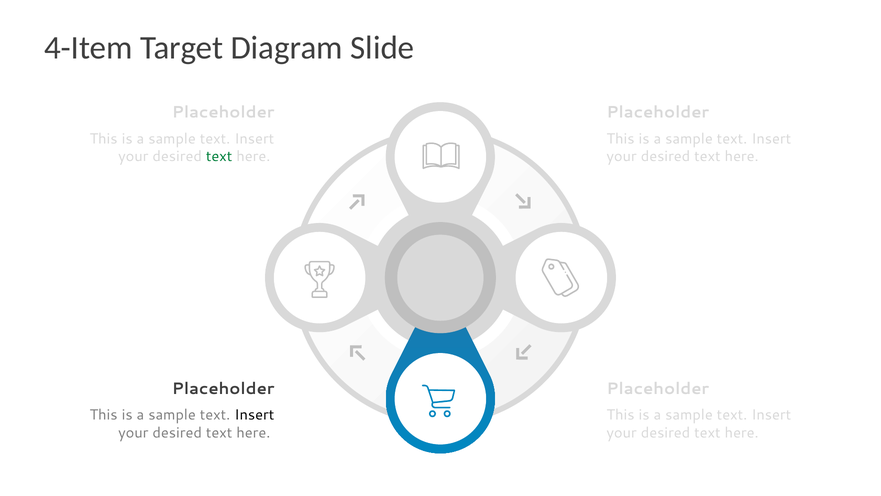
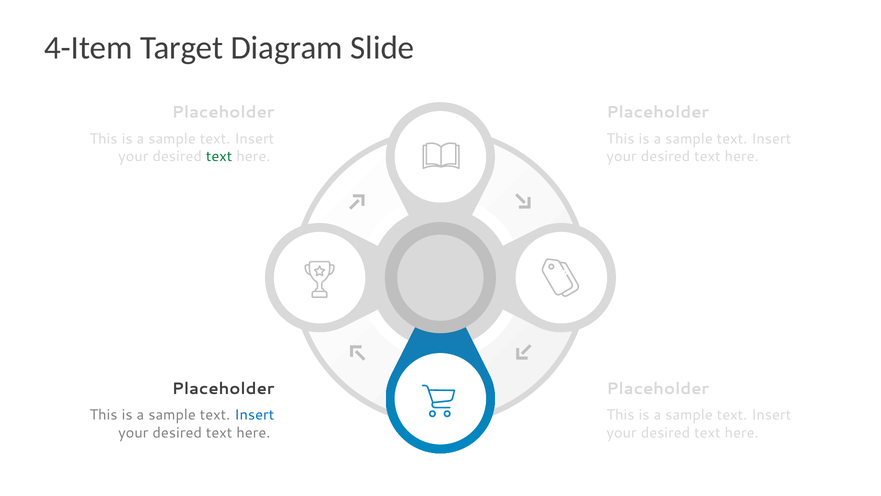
Insert colour: black -> blue (254, 415)
